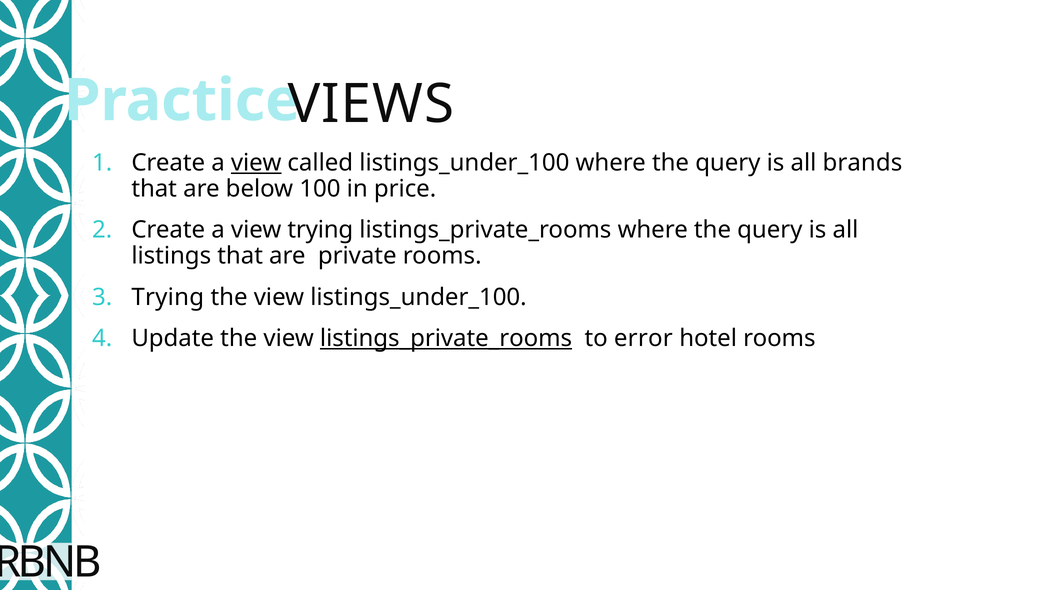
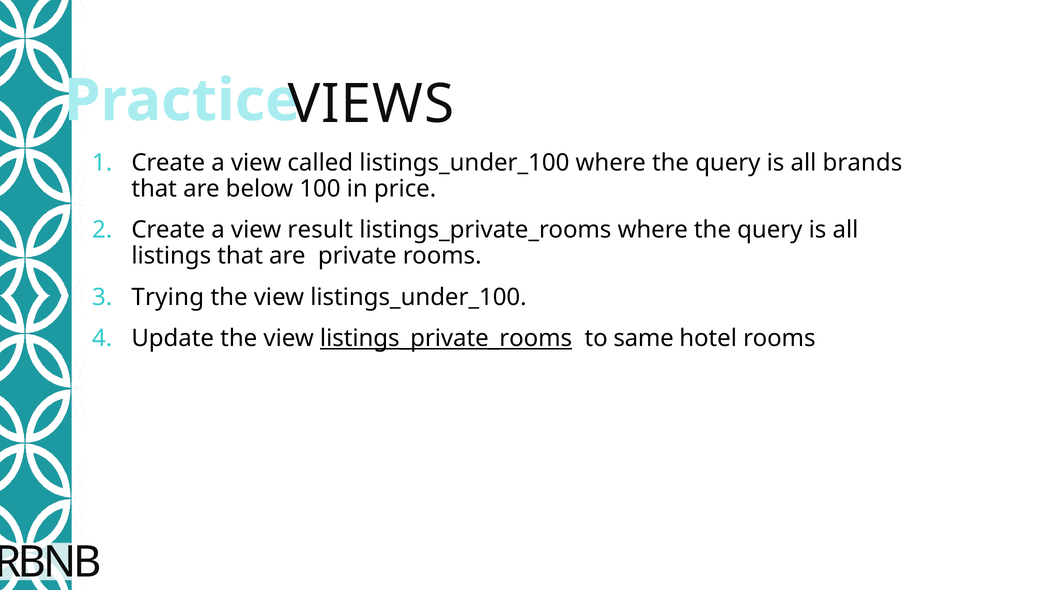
view underline: present -> none (256, 163)
view trying: trying -> result (320, 230)
error: error -> same (644, 339)
